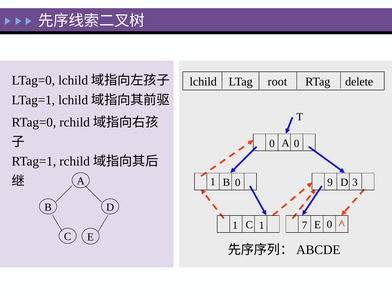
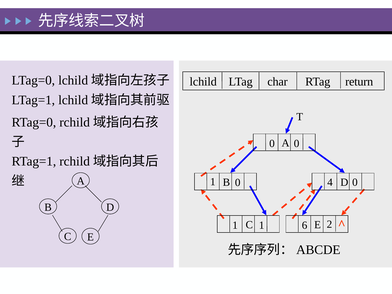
root: root -> char (278, 82)
delete: delete -> return (359, 82)
1 3: 3 -> 0 (355, 182)
9: 9 -> 4 (330, 182)
7: 7 -> 6 (305, 225)
1 0: 0 -> 2 (329, 224)
